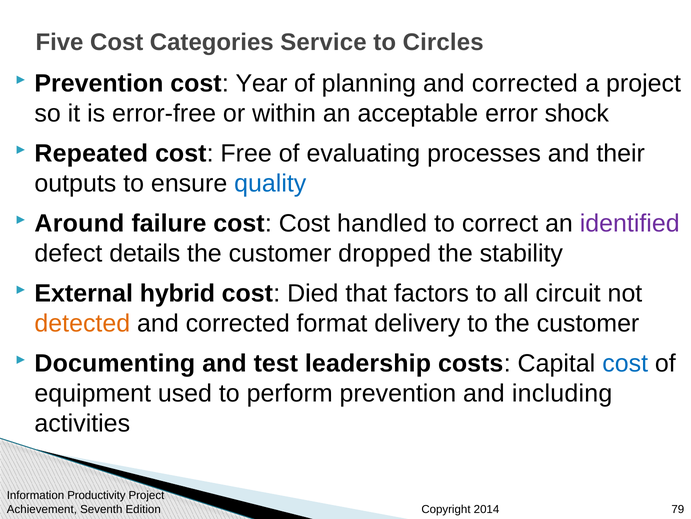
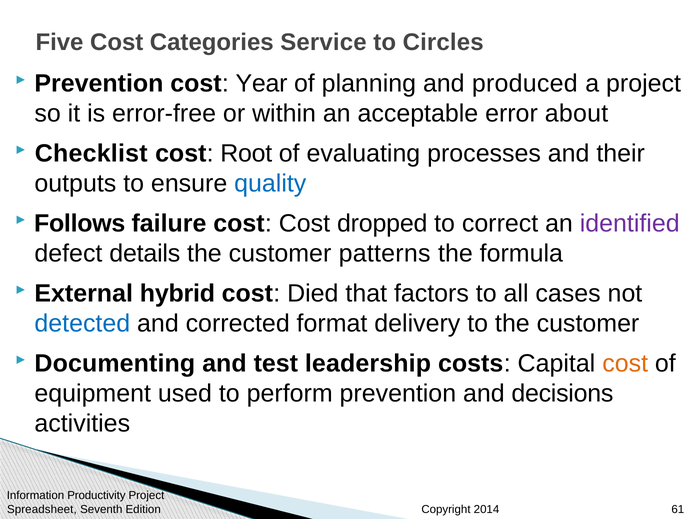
planning and corrected: corrected -> produced (525, 84)
shock: shock -> about (577, 113)
Repeated: Repeated -> Checklist (91, 153)
Free: Free -> Root (246, 153)
Around: Around -> Follows (80, 223)
handled: handled -> dropped (382, 223)
dropped: dropped -> patterns (385, 253)
stability: stability -> formula (521, 253)
circuit: circuit -> cases (568, 293)
detected colour: orange -> blue (82, 323)
cost colour: blue -> orange (625, 363)
including: including -> decisions (562, 393)
Achievement: Achievement -> Spreadsheet (42, 509)
79: 79 -> 61 (678, 509)
